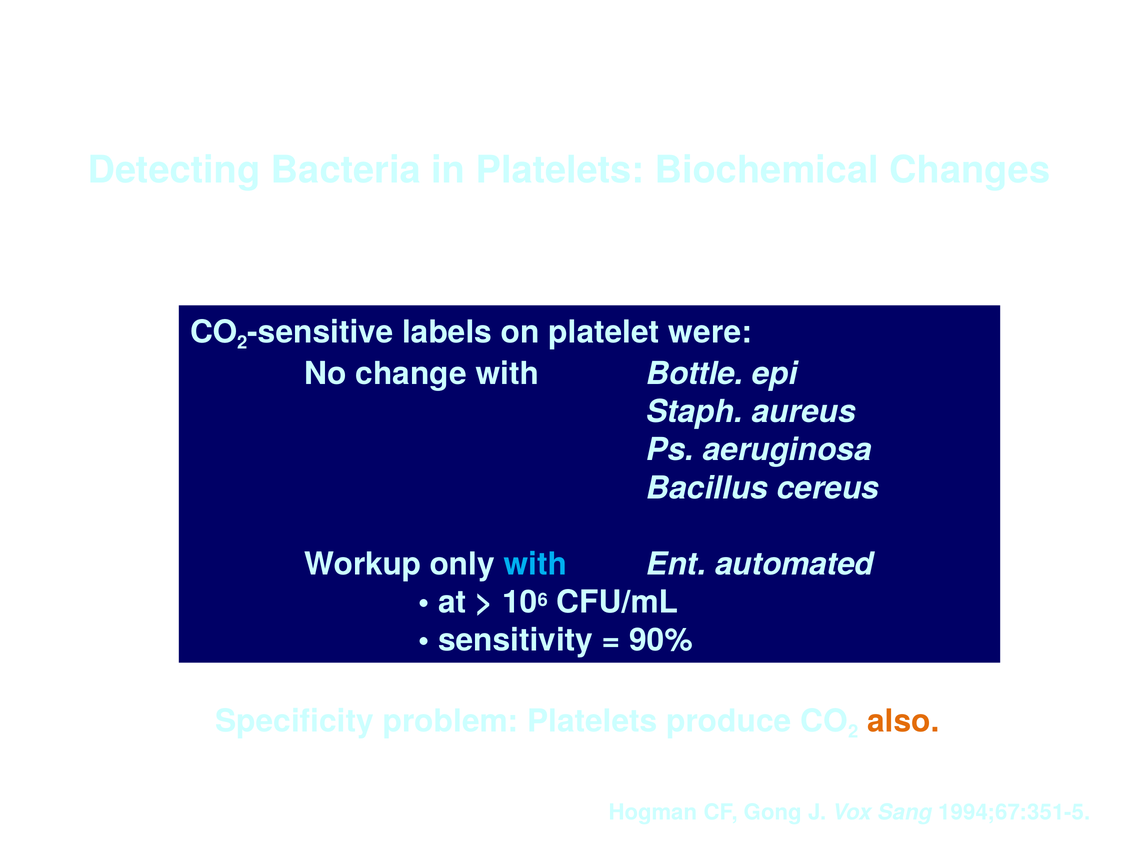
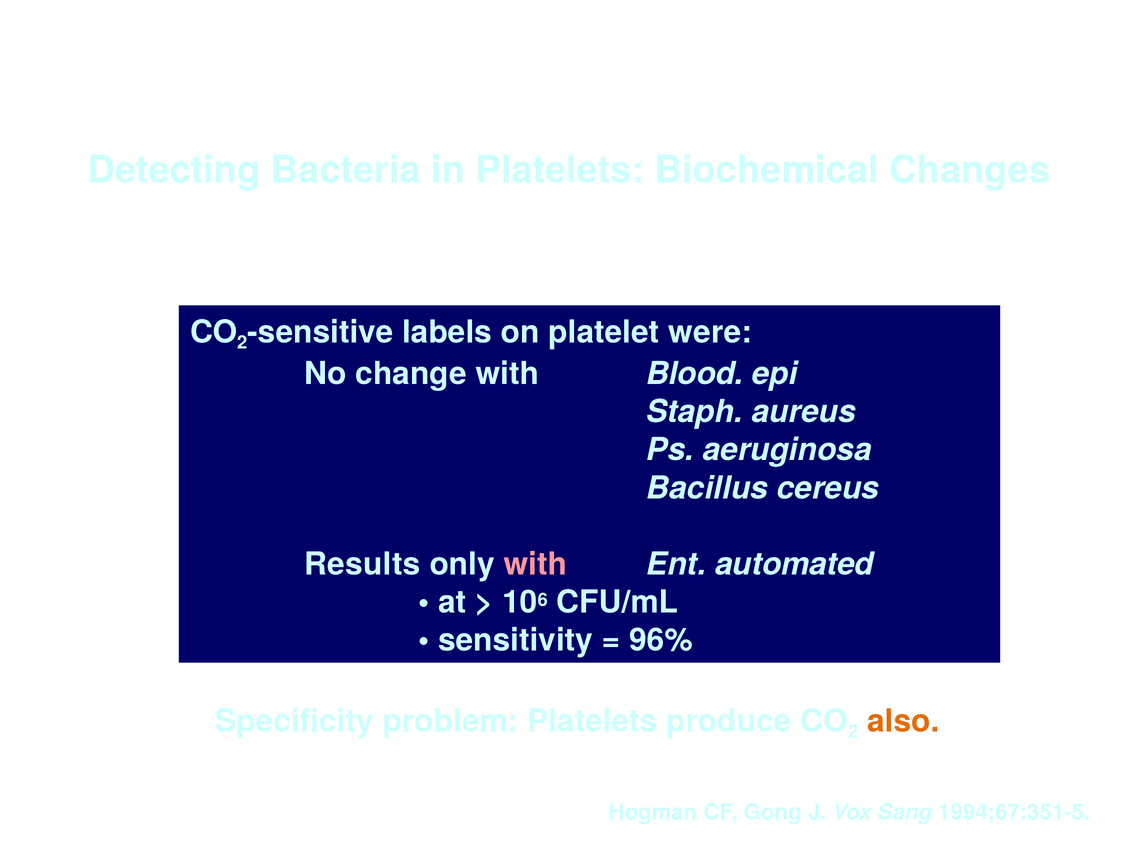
Bottle: Bottle -> Blood (695, 374)
Workup: Workup -> Results (362, 564)
with colour: light blue -> pink (535, 564)
90%: 90% -> 96% (661, 640)
